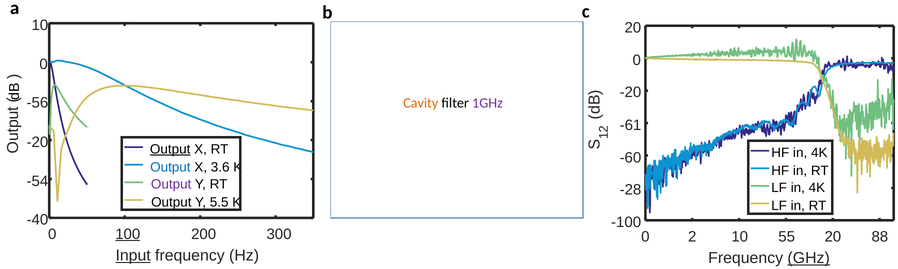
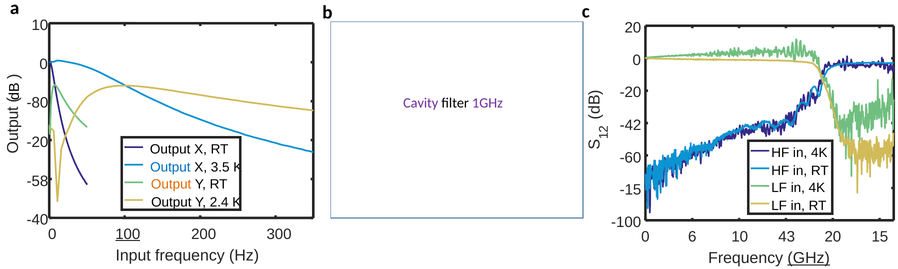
-56: -56 -> -80 (37, 103)
Cavity colour: orange -> purple (421, 103)
-61: -61 -> -42 (631, 125)
Output underline: present -> none (170, 149)
3.6: 3.6 -> 3.5 (220, 167)
-54: -54 -> -58 (37, 181)
Output colour: purple -> orange (171, 185)
-28: -28 -> -15 (631, 190)
5.5: 5.5 -> 2.4 (219, 203)
0 2: 2 -> 6 (692, 237)
55: 55 -> 43 (787, 237)
88: 88 -> 15 (880, 237)
Input underline: present -> none (133, 256)
